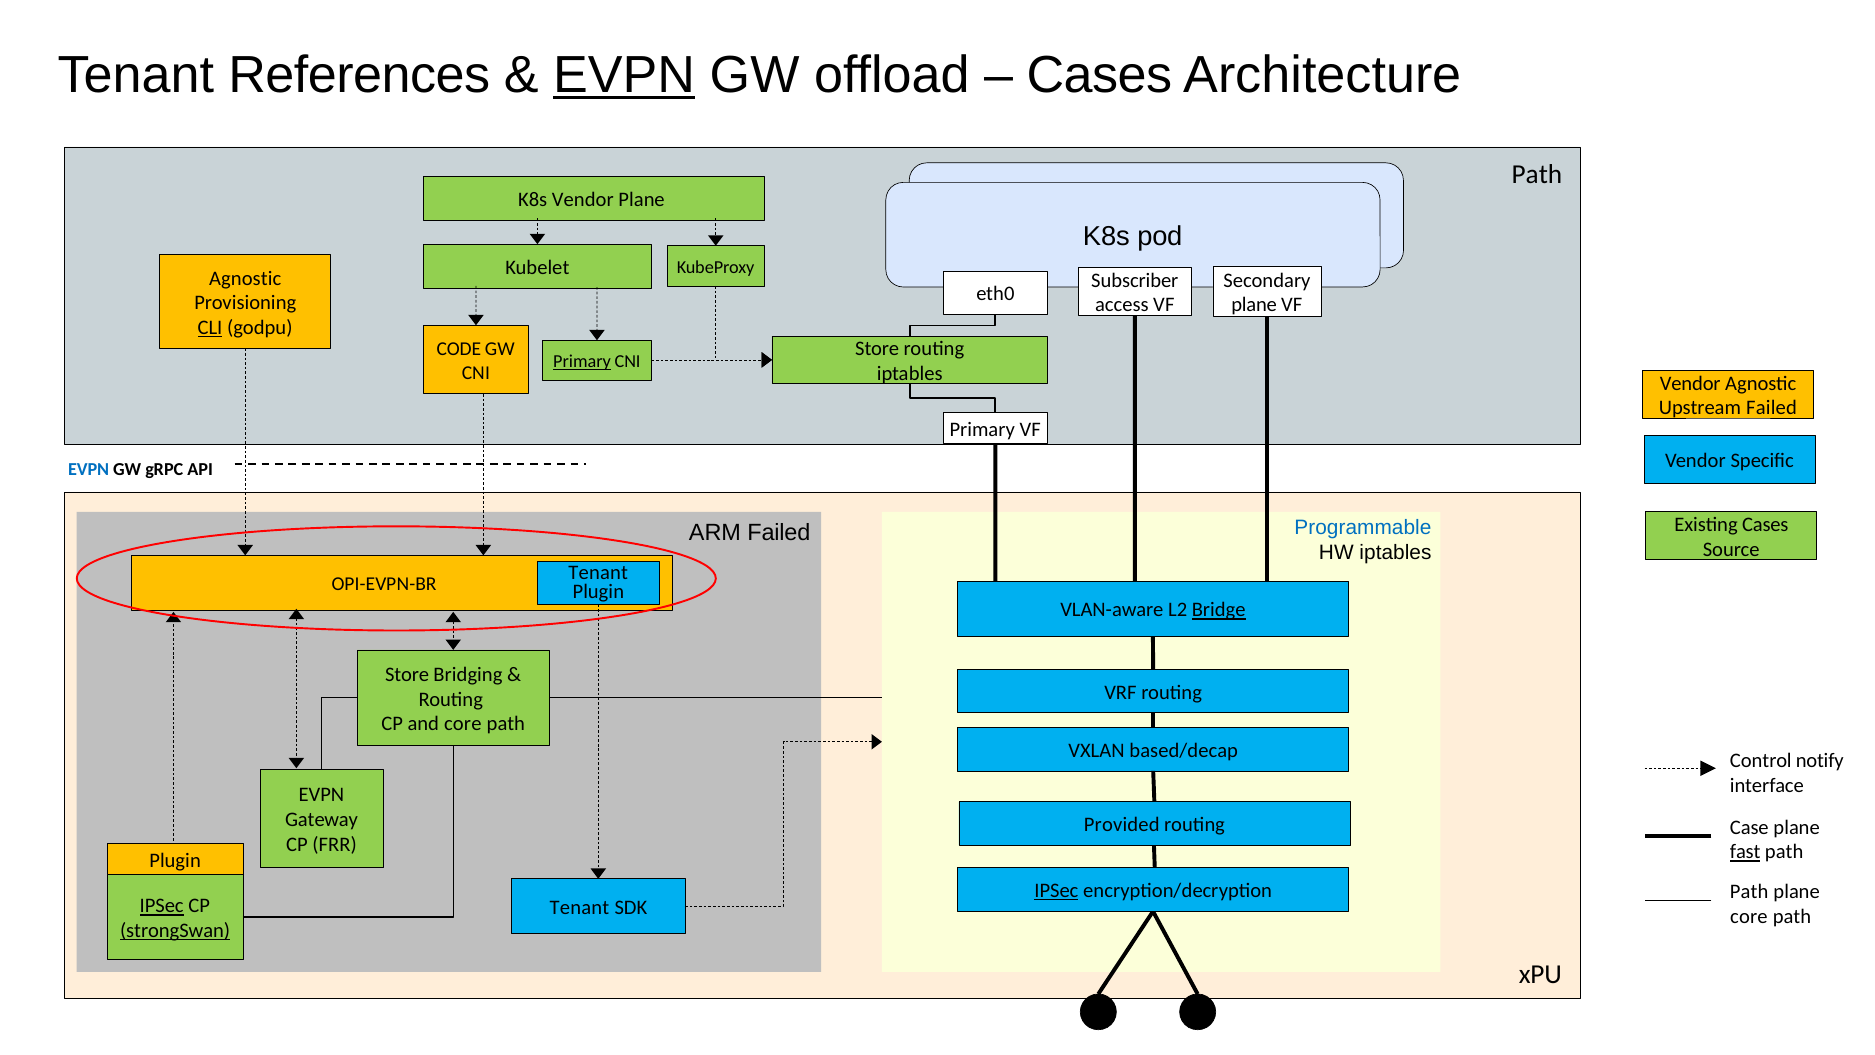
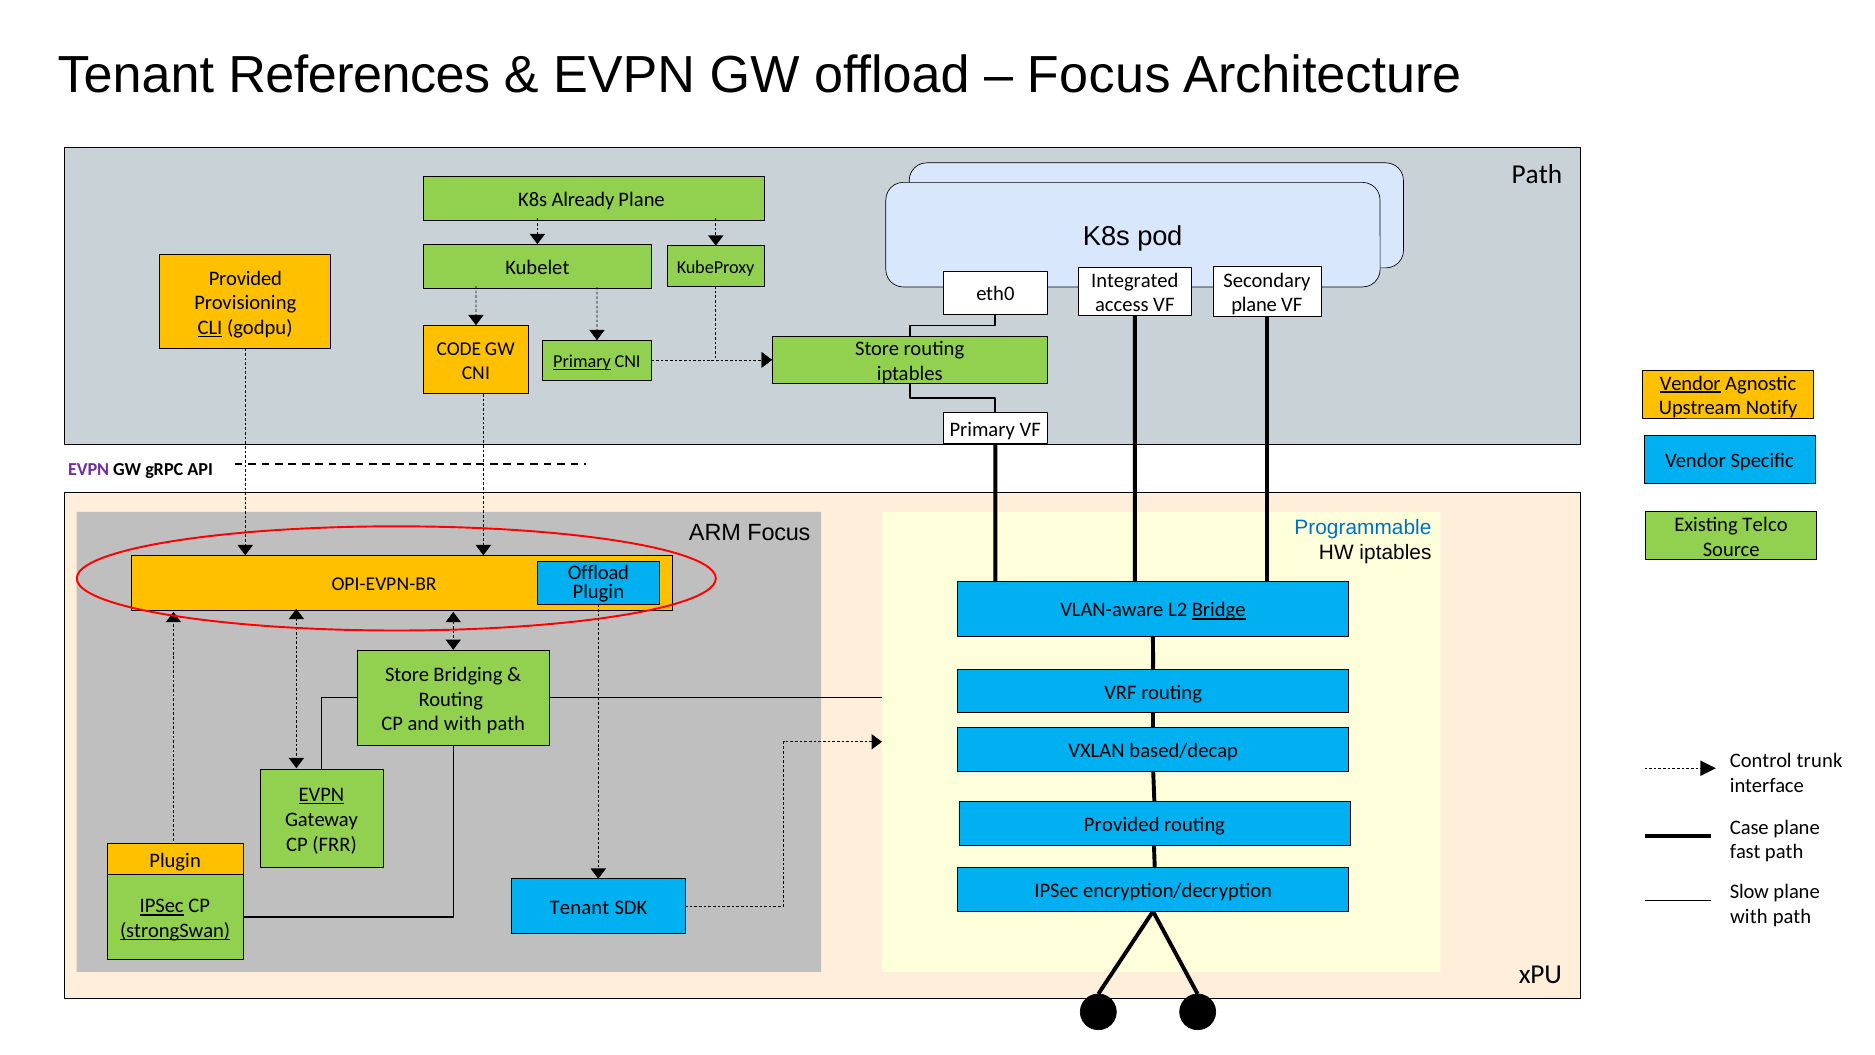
EVPN underline: present -> none (624, 75)
Cases: Cases -> Focus (1099, 75)
K8s Vendor: Vendor -> Already (583, 200)
Agnostic: Agnostic -> Provided (245, 278)
Subscriber: Subscriber -> Integrated (1135, 280)
Vendor underline: none -> present (1690, 383)
Upstream Failed: Failed -> Notify (1772, 408)
EVPN colour: blue -> purple (89, 469)
Existing Cases: Cases -> Telco (1765, 525)
ARM Failed: Failed -> Focus (779, 533)
Tenant: Tenant -> Offload (598, 572)
and core: core -> with (463, 724)
notify: notify -> trunk (1820, 760)
EVPN underline: none -> present (321, 795)
fast underline: present -> none (1745, 852)
IPSec underline: present -> none (1056, 890)
Path: Path -> Slow (1749, 892)
core: core -> with (1749, 917)
